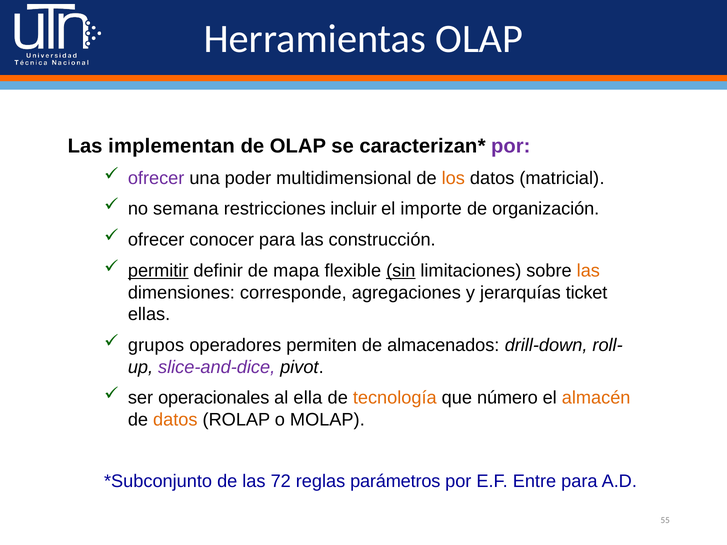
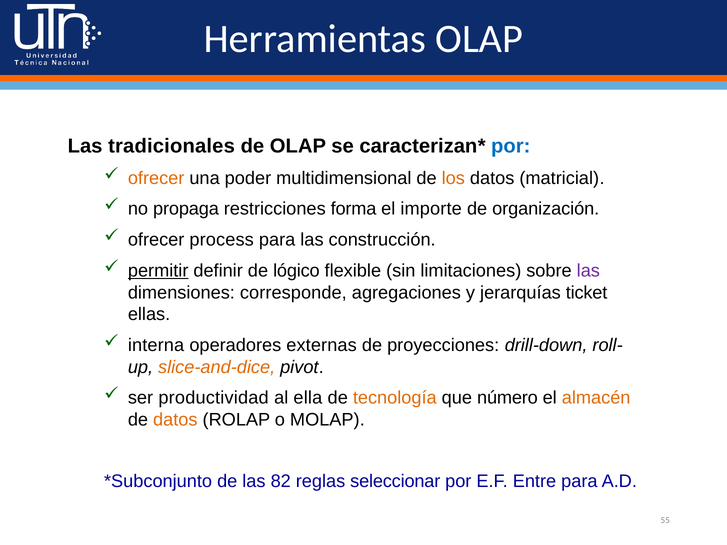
implementan: implementan -> tradicionales (172, 146)
por colour: purple -> blue (511, 146)
ofrecer colour: purple -> orange (156, 178)
semana: semana -> propaga (186, 209)
incluir: incluir -> forma (354, 209)
conocer: conocer -> process (222, 240)
mapa: mapa -> lógico (296, 271)
sin underline: present -> none (401, 271)
las colour: orange -> purple (588, 271)
grupos: grupos -> interna (156, 345)
permiten: permiten -> externas (322, 345)
almacenados: almacenados -> proyecciones (443, 345)
slice-and-dice colour: purple -> orange (217, 367)
operacionales: operacionales -> productividad (214, 398)
72: 72 -> 82 (281, 482)
parámetros: parámetros -> seleccionar (395, 482)
